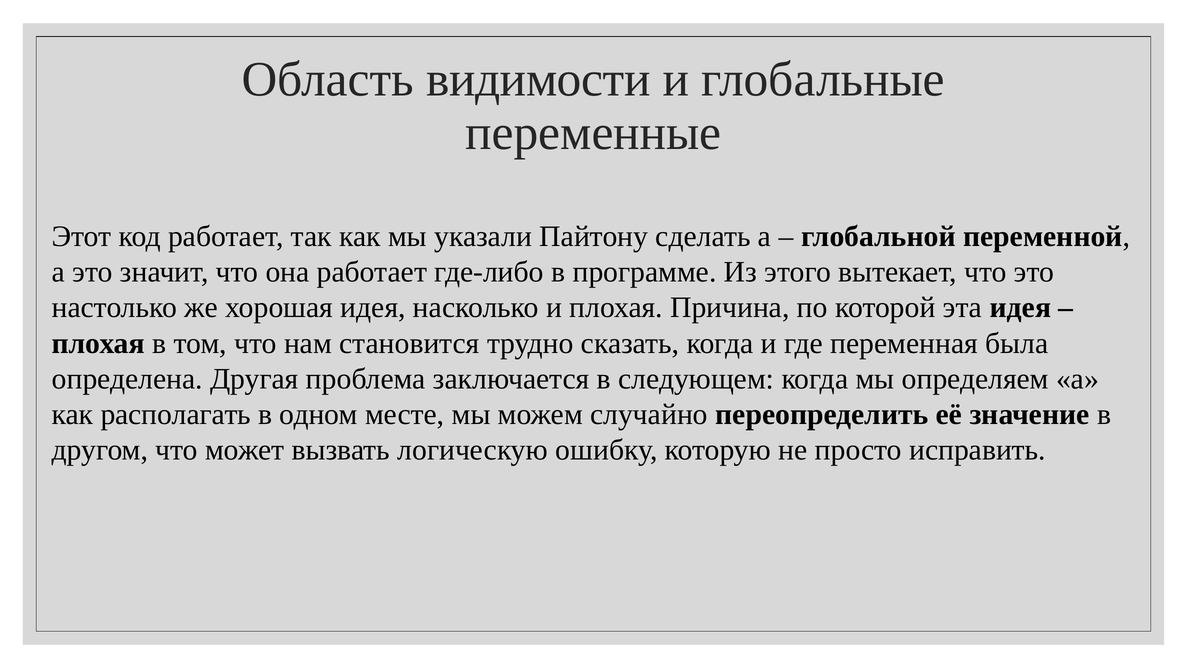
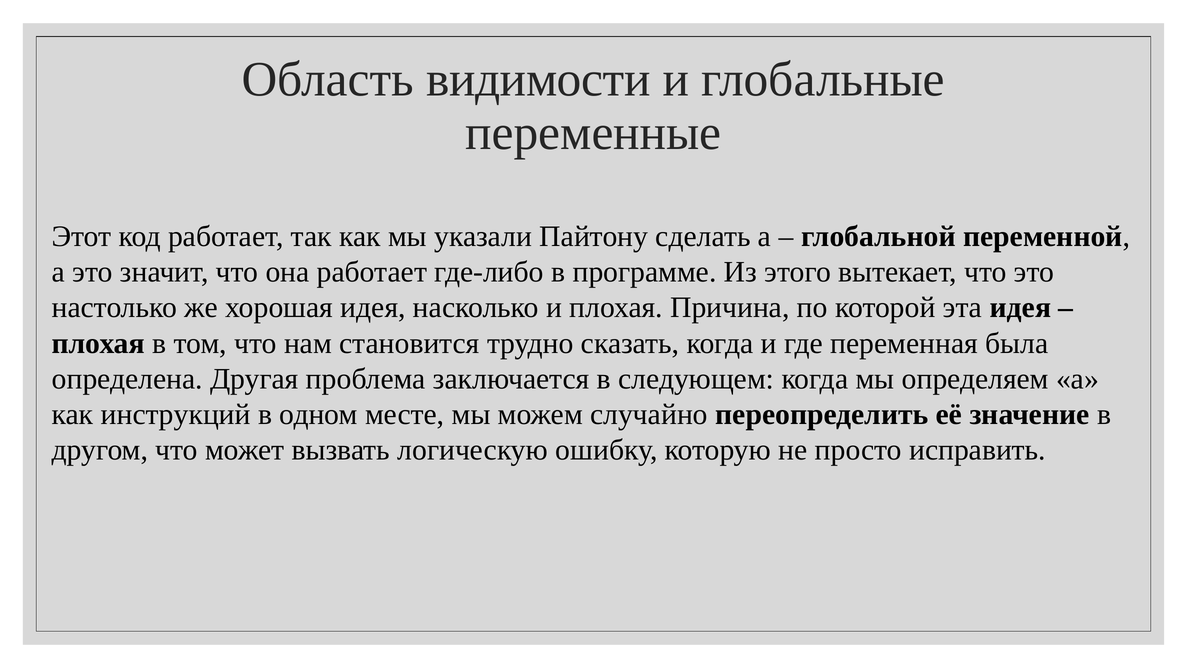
располагать: располагать -> инструкций (176, 414)
